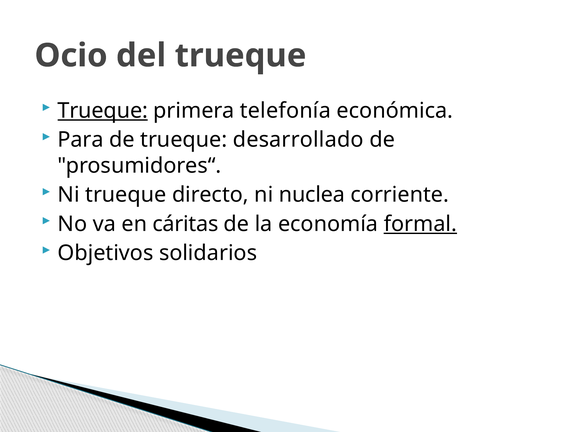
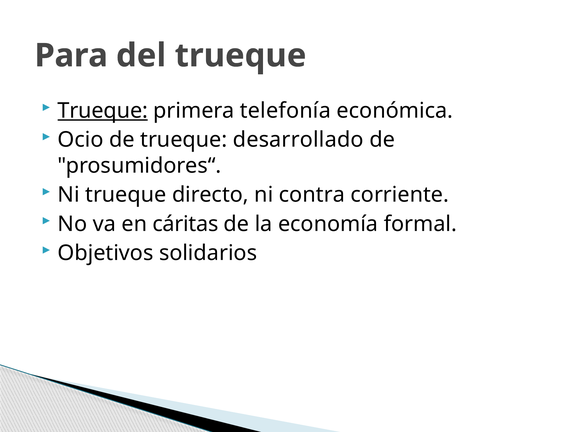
Ocio: Ocio -> Para (71, 56)
Para: Para -> Ocio (81, 140)
nuclea: nuclea -> contra (312, 195)
formal underline: present -> none (420, 224)
